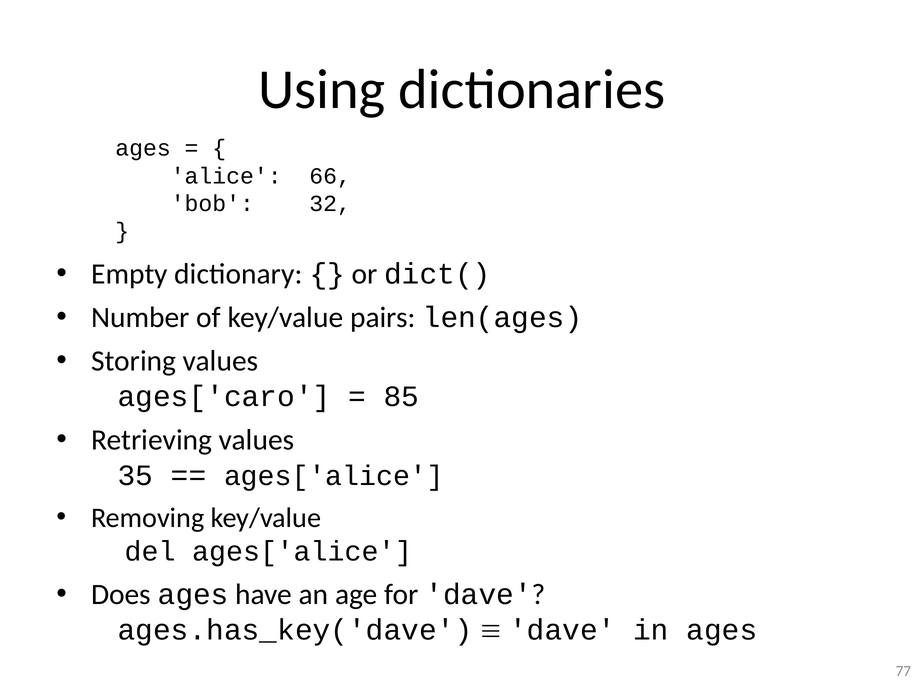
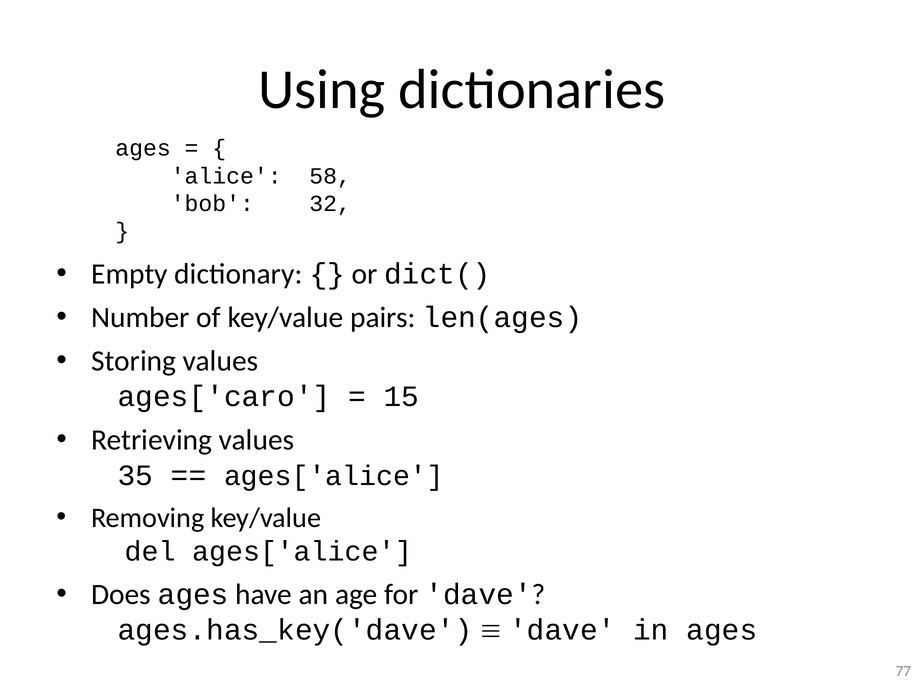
66: 66 -> 58 (330, 176)
85: 85 -> 15 (401, 397)
